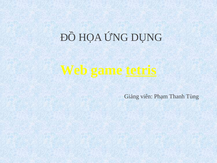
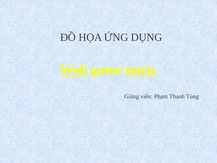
Web underline: none -> present (74, 70)
